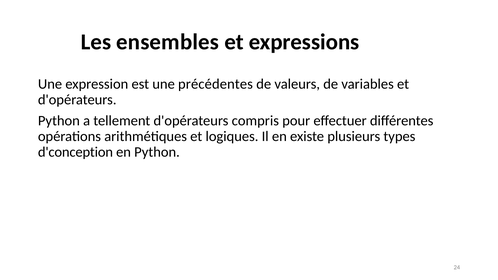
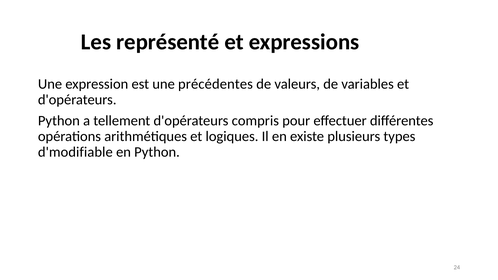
ensembles: ensembles -> représenté (168, 42)
d'conception: d'conception -> d'modifiable (75, 152)
